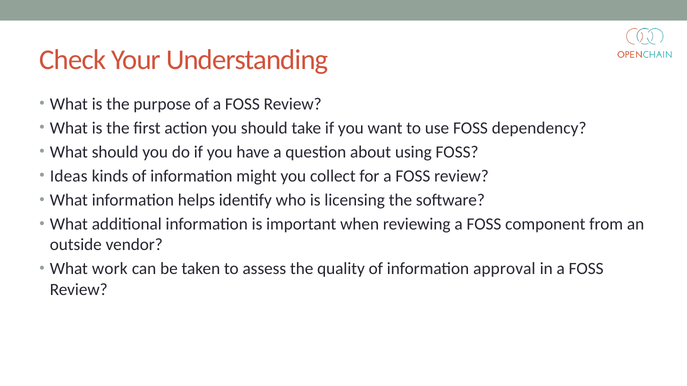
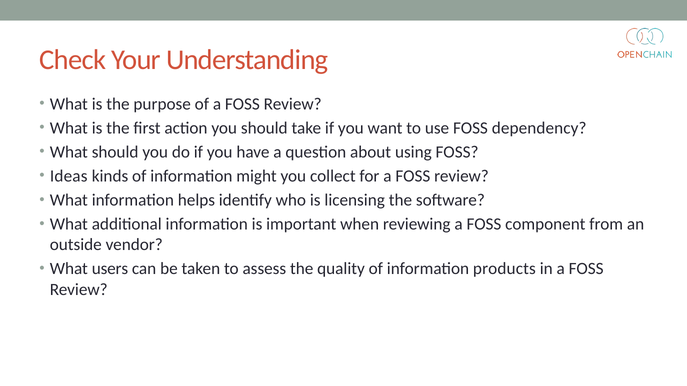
work: work -> users (110, 269)
approval: approval -> products (504, 269)
